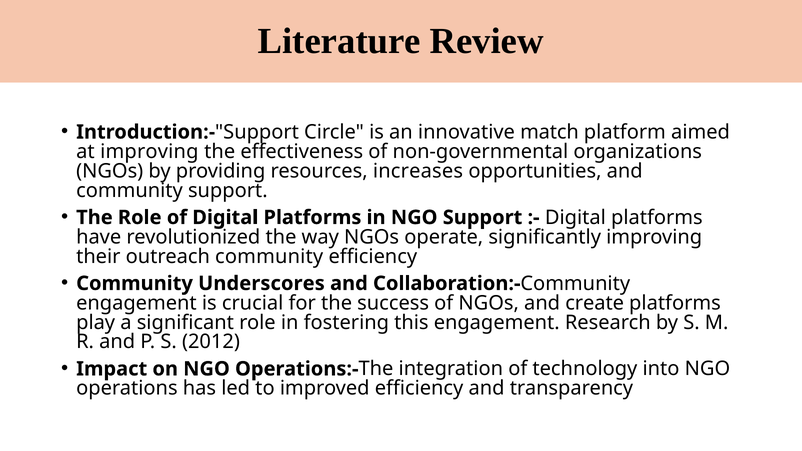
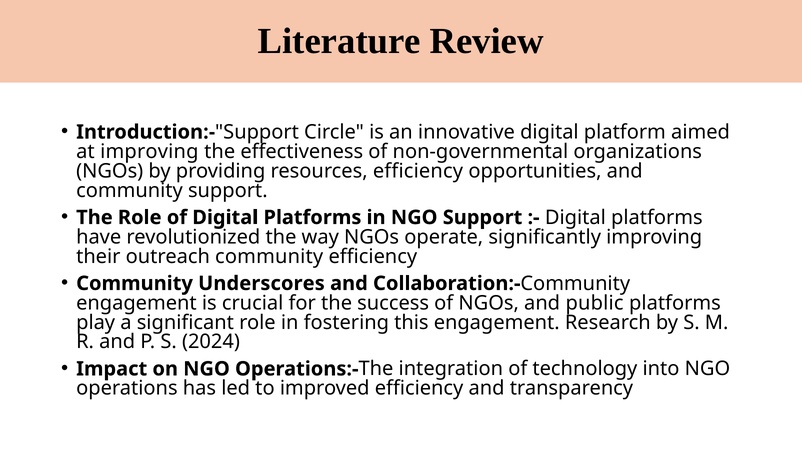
innovative match: match -> digital (549, 132)
resources increases: increases -> efficiency (418, 171)
create: create -> public (595, 303)
2012: 2012 -> 2024 (211, 342)
